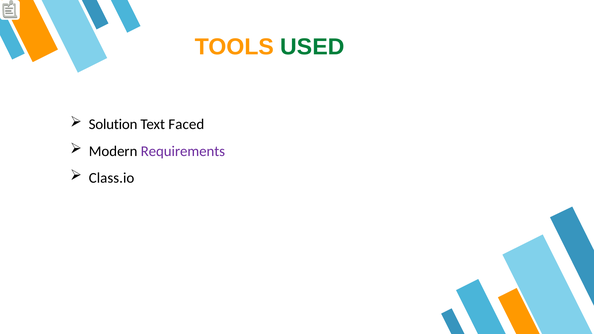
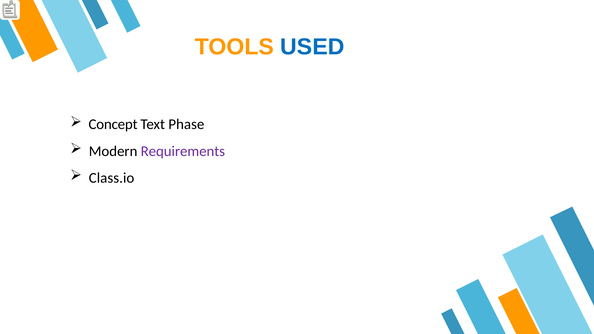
USED colour: green -> blue (312, 47)
Solution: Solution -> Concept (113, 124)
Faced: Faced -> Phase (186, 124)
